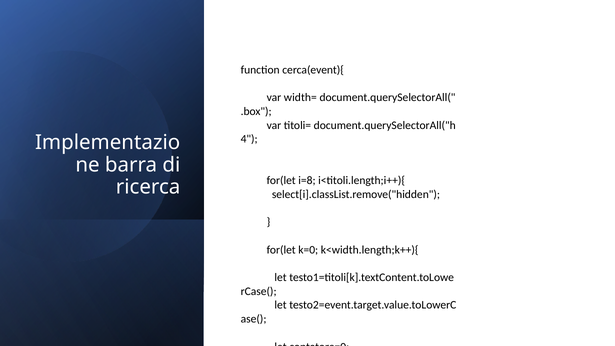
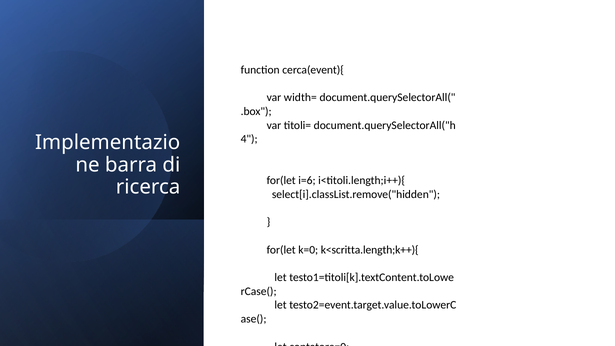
i=8: i=8 -> i=6 (307, 181)
k<width.length;k++){: k<width.length;k++){ -> k<scritta.length;k++){ (370, 250)
